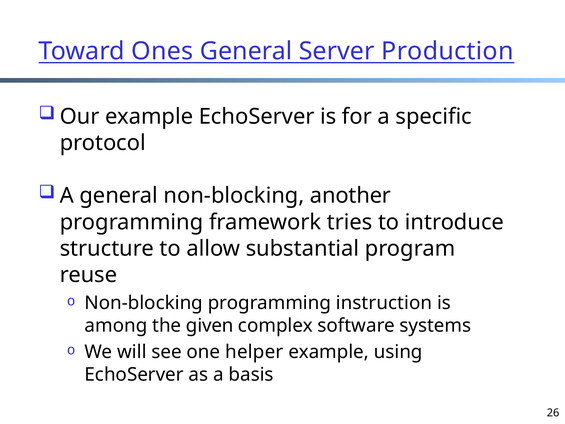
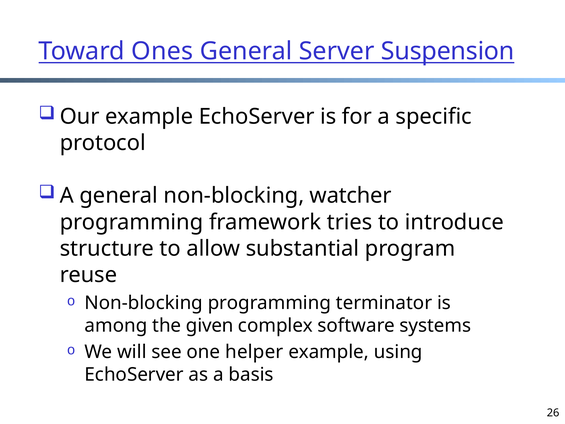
Production: Production -> Suspension (448, 51)
another: another -> watcher (351, 196)
instruction: instruction -> terminator (384, 303)
